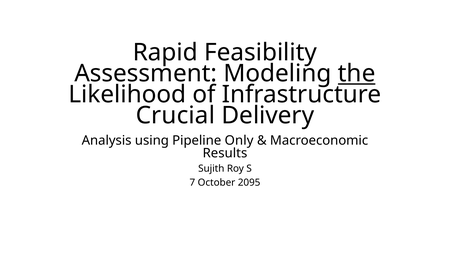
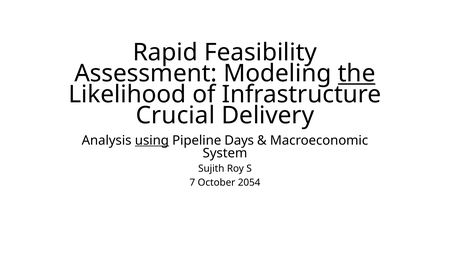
using underline: none -> present (152, 141)
Only: Only -> Days (239, 141)
Results: Results -> System (225, 153)
2095: 2095 -> 2054 (249, 183)
